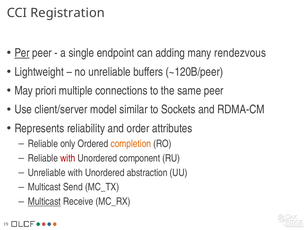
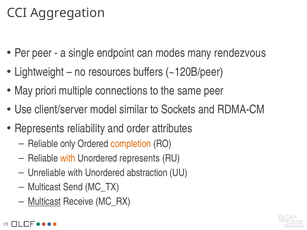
Registration: Registration -> Aggregation (68, 13)
Per underline: present -> none (22, 53)
adding: adding -> modes (170, 53)
no unreliable: unreliable -> resources (110, 72)
with colour: red -> orange (68, 158)
Unordered component: component -> represents (140, 158)
